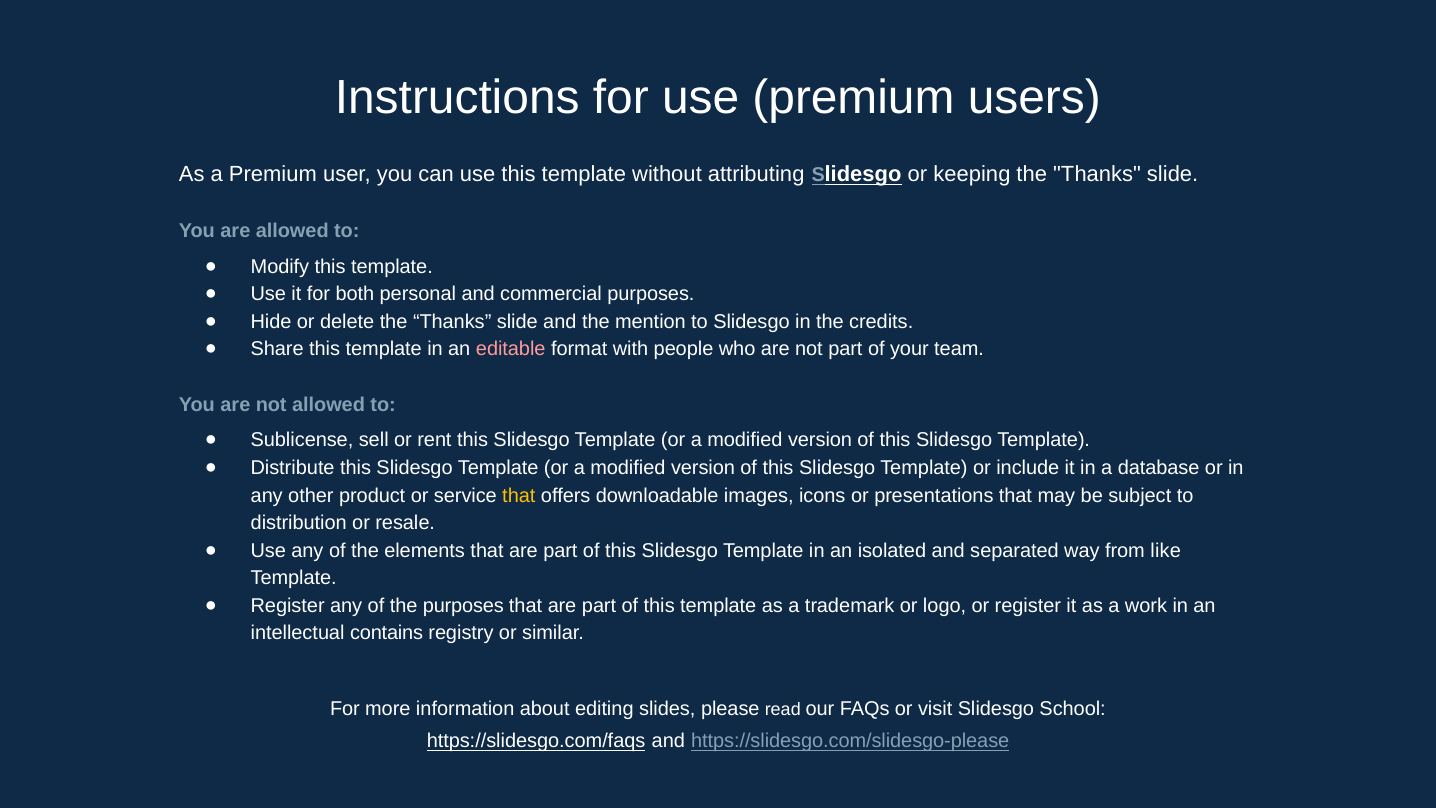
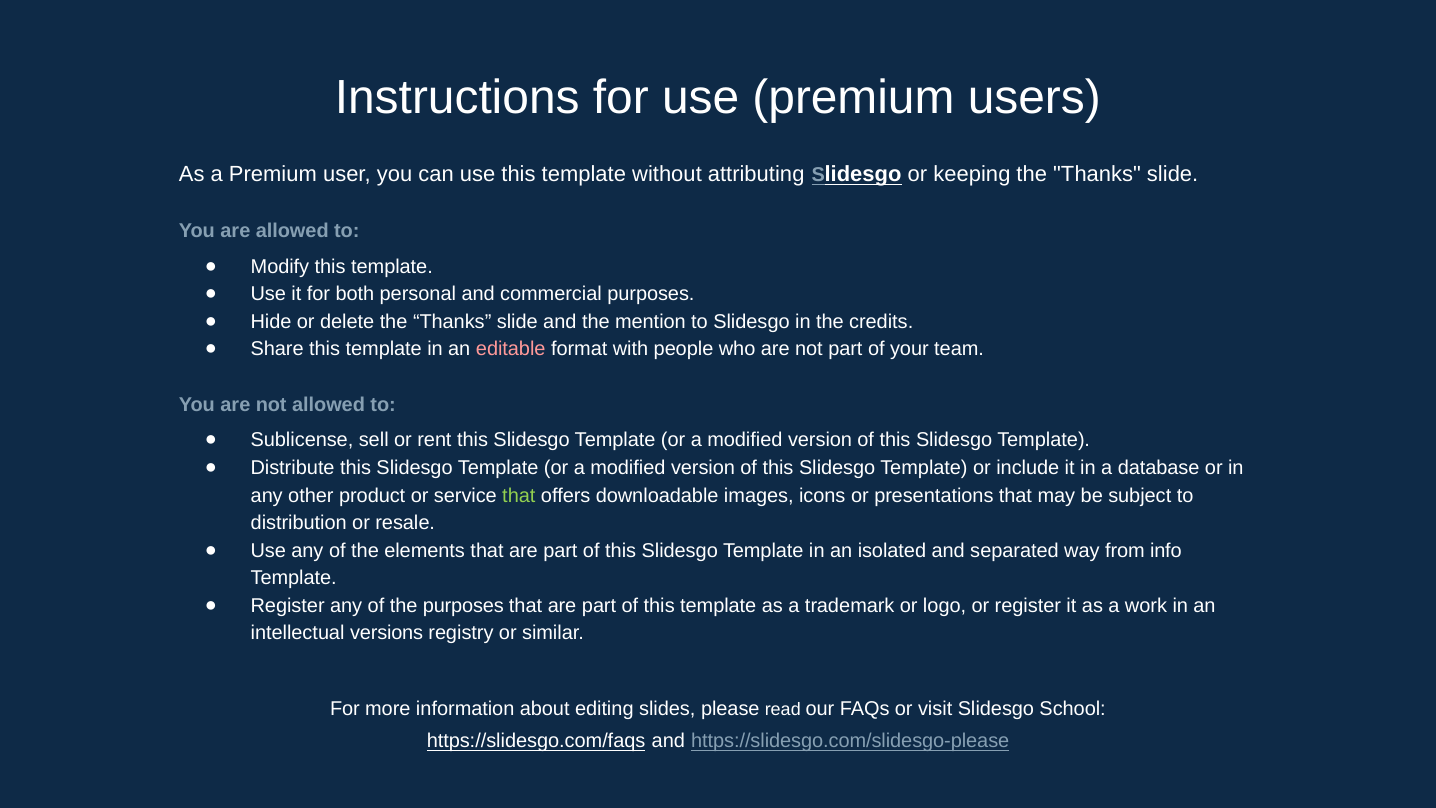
that colour: yellow -> light green (519, 495)
like: like -> info (1166, 550)
contains: contains -> versions (387, 633)
